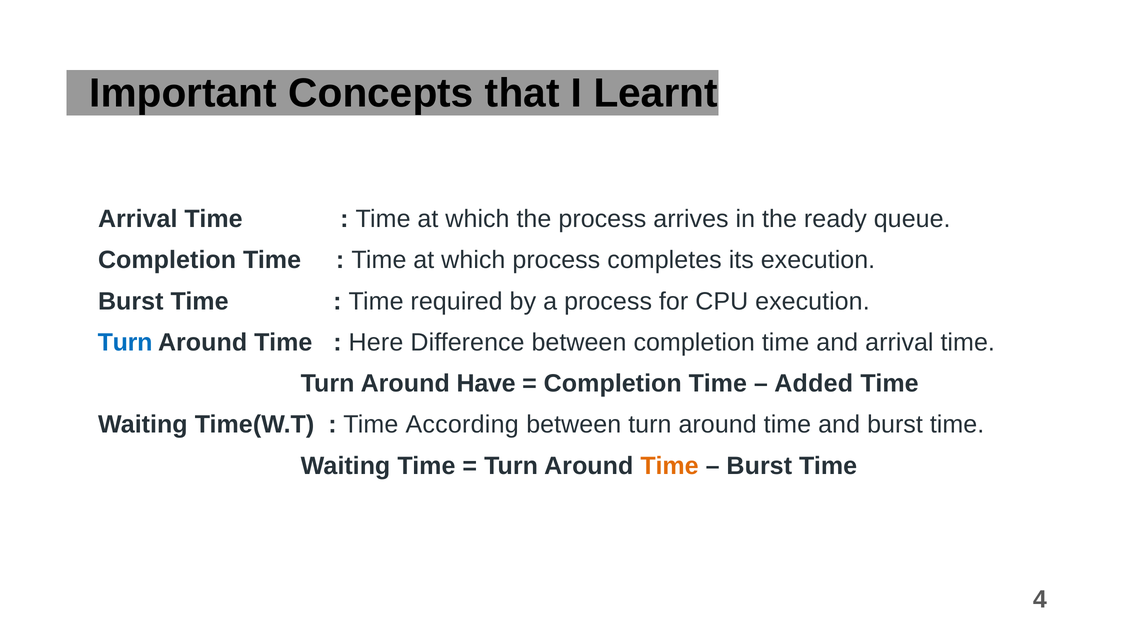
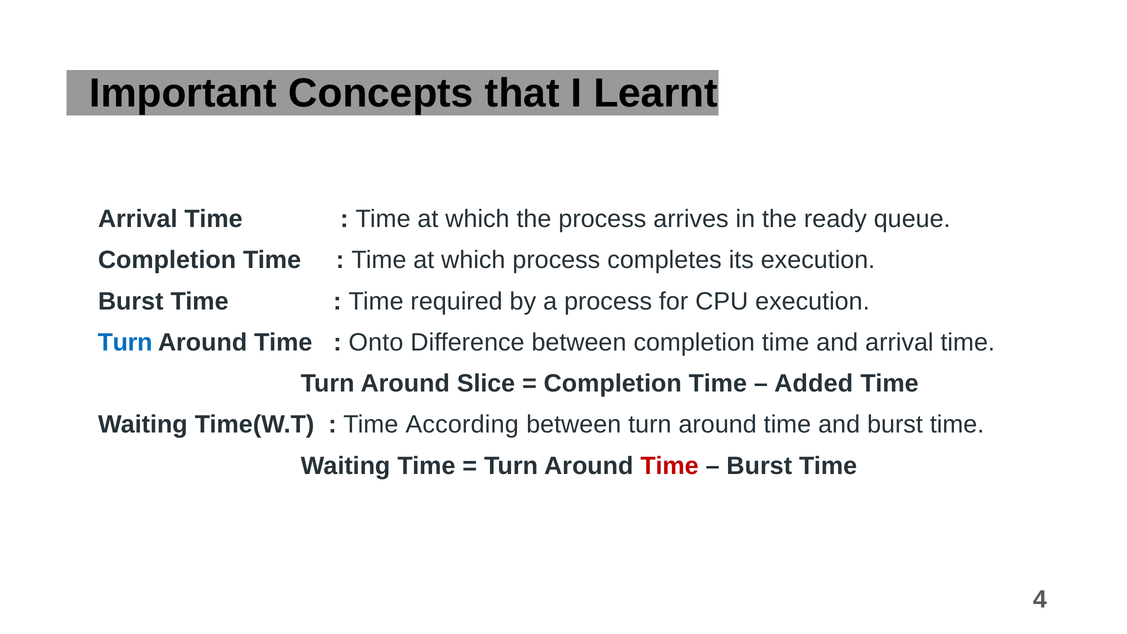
Here: Here -> Onto (376, 342)
Have: Have -> Slice (486, 384)
Time colour: orange -> red (669, 466)
